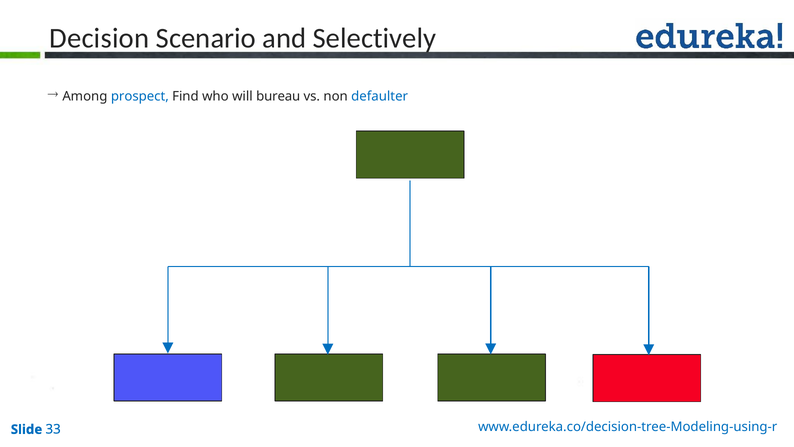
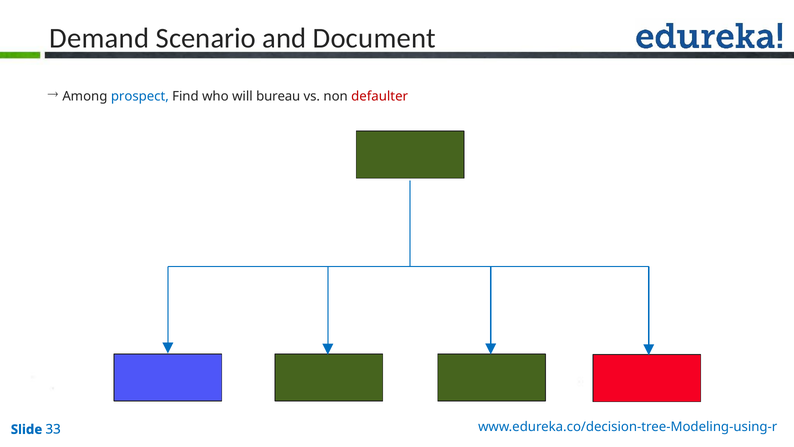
Decision: Decision -> Demand (99, 38)
Selectively: Selectively -> Document (374, 38)
defaulter colour: blue -> red (380, 96)
